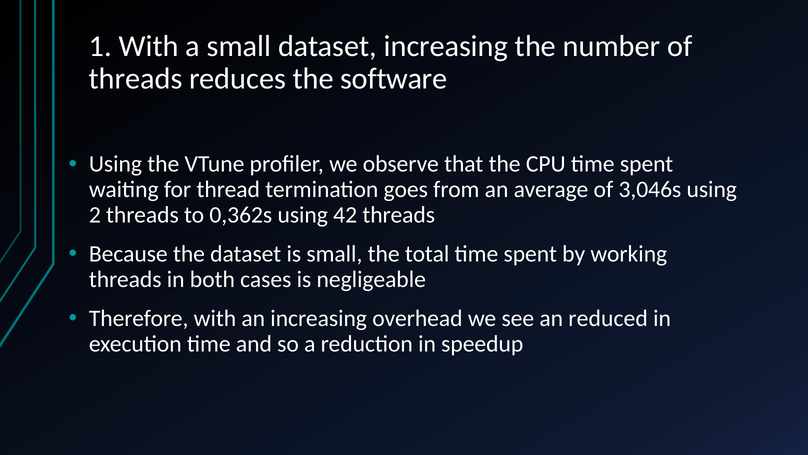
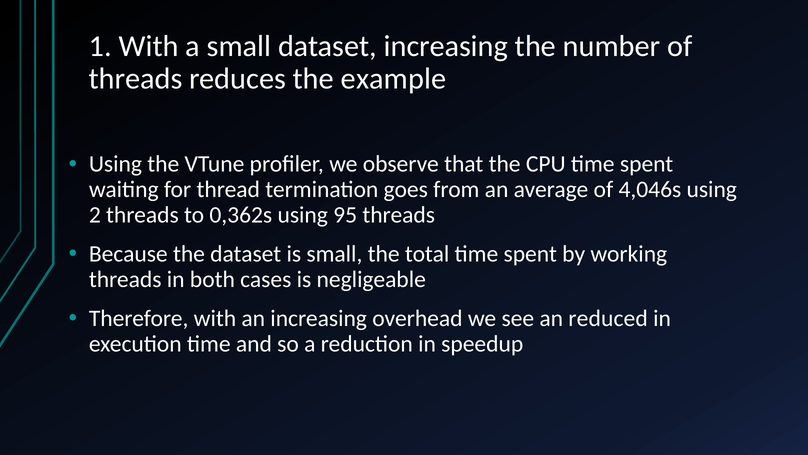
software: software -> example (394, 79)
3,046s: 3,046s -> 4,046s (650, 189)
42: 42 -> 95 (345, 215)
